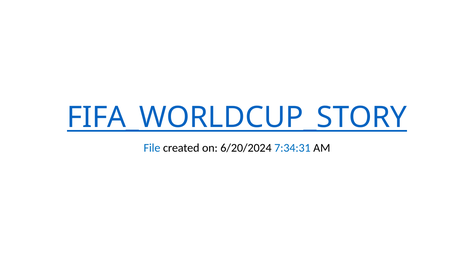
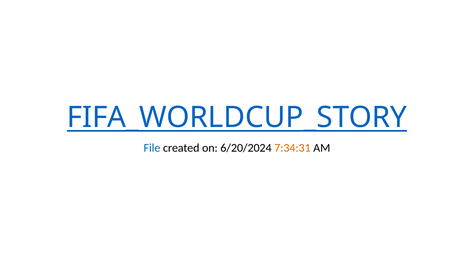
7:34:31 colour: blue -> orange (292, 148)
